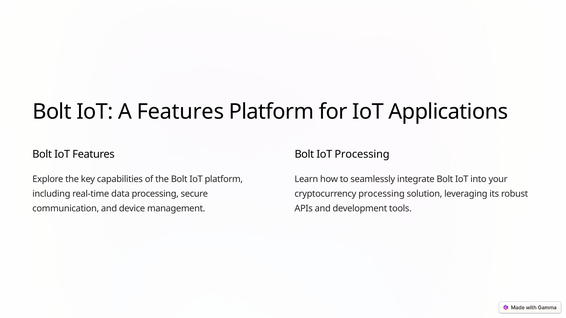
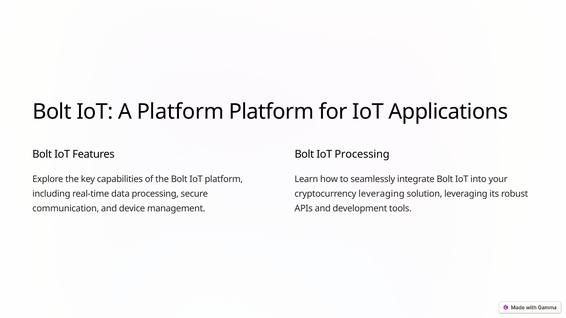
A Features: Features -> Platform (180, 112)
cryptocurrency processing: processing -> leveraging (381, 194)
